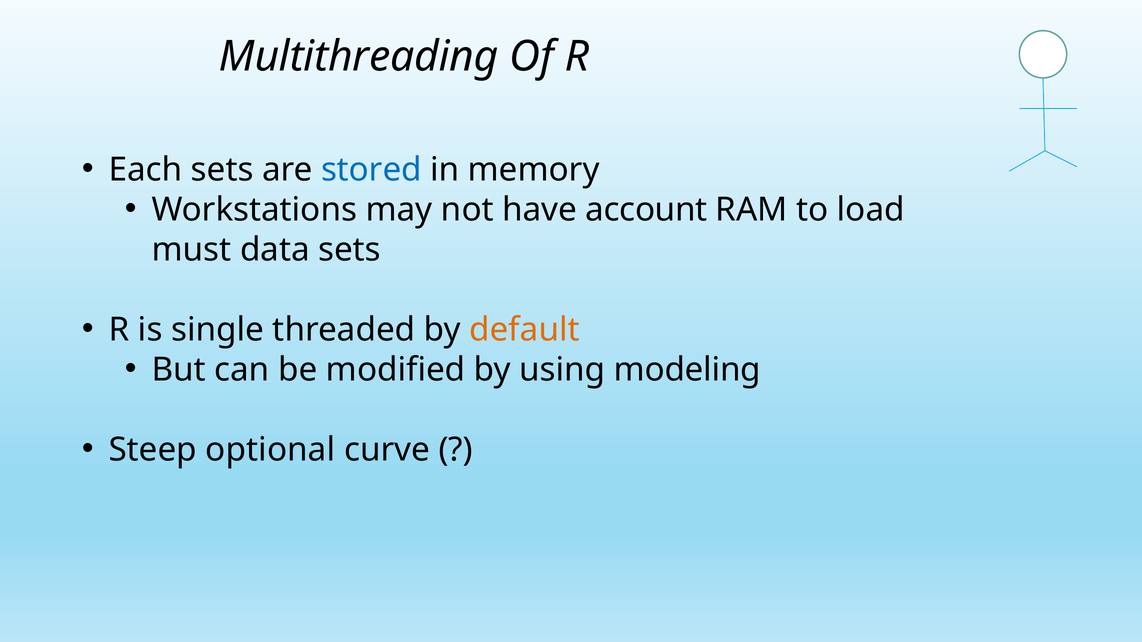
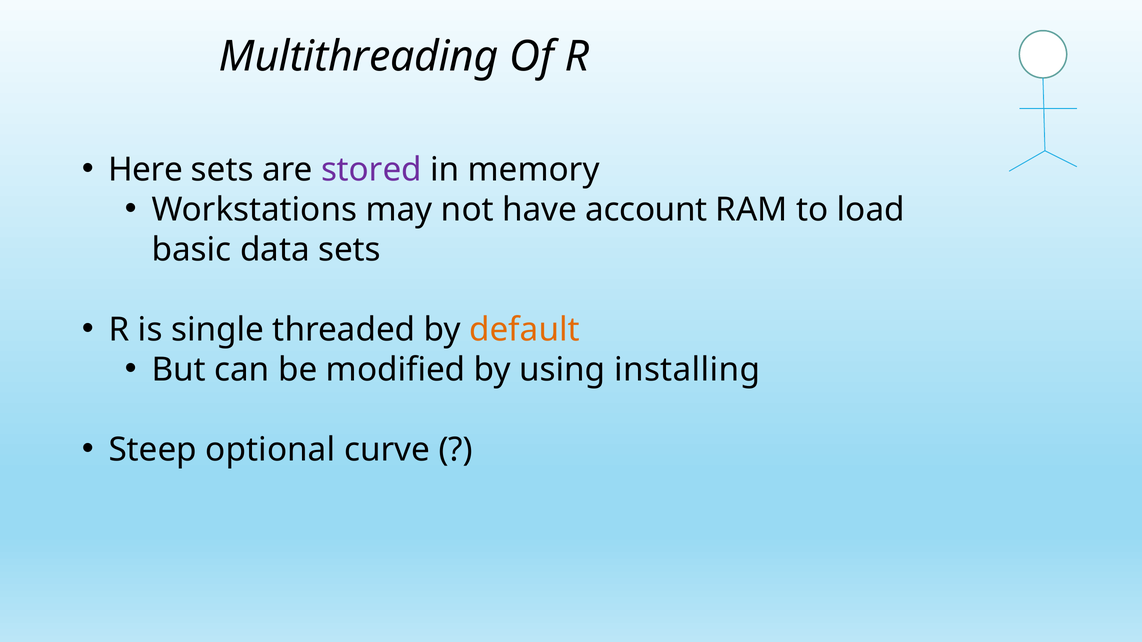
Each: Each -> Here (146, 170)
stored colour: blue -> purple (371, 170)
must: must -> basic (191, 250)
modeling: modeling -> installing (687, 370)
